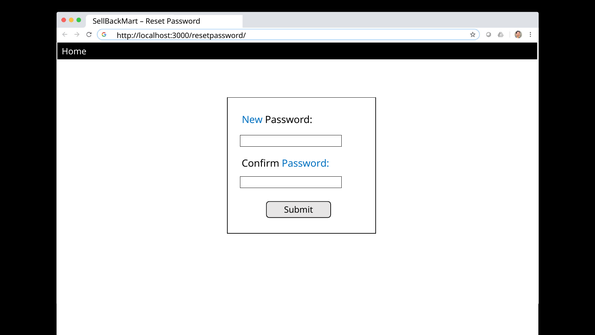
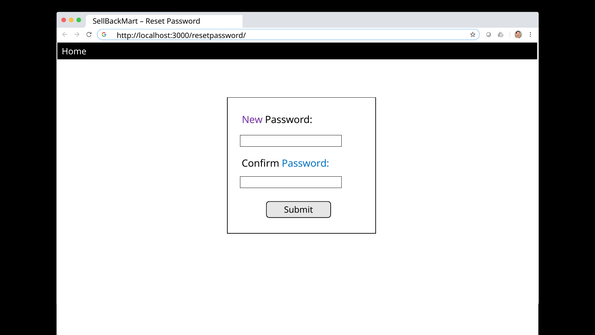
New colour: blue -> purple (252, 120)
